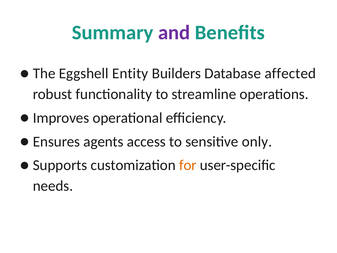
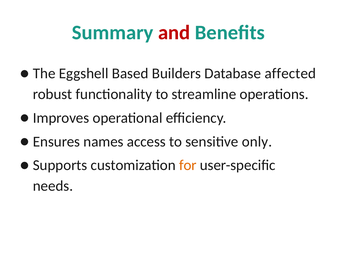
and colour: purple -> red (174, 33)
Entity: Entity -> Based (130, 73)
agents: agents -> names (103, 141)
